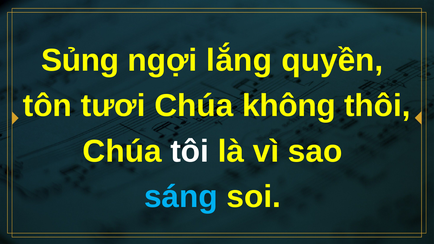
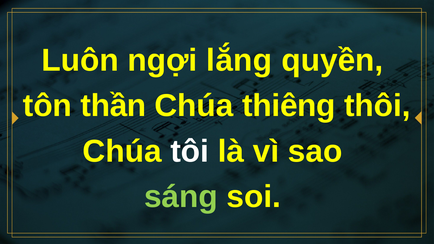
Sủng: Sủng -> Luôn (80, 60)
tươi: tươi -> thần (113, 106)
không: không -> thiêng (289, 106)
sáng colour: light blue -> light green (181, 197)
